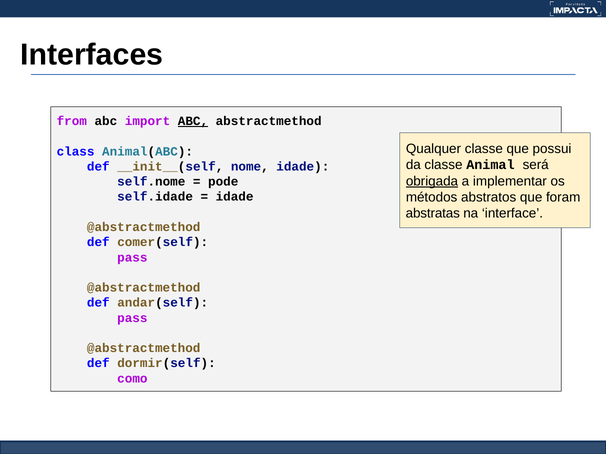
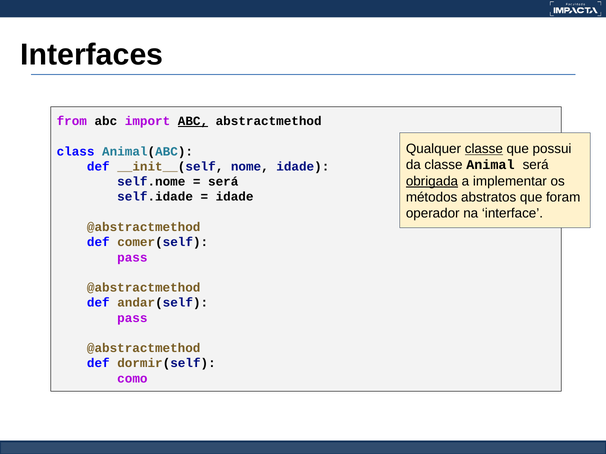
classe underline: none -> present (484, 149)
pode: pode -> será (223, 182)
abstratas: abstratas -> operador (433, 214)
